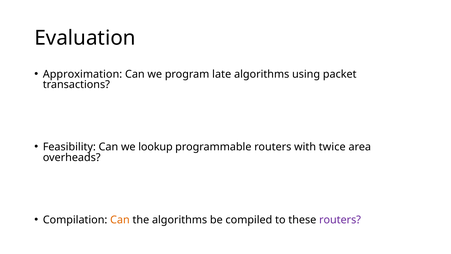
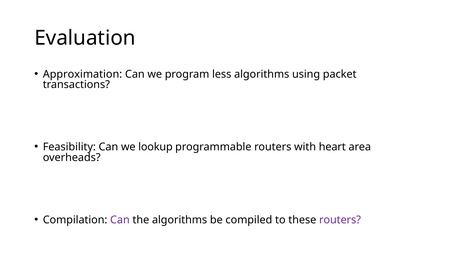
late: late -> less (222, 74)
twice: twice -> heart (332, 147)
Can colour: orange -> purple (120, 220)
